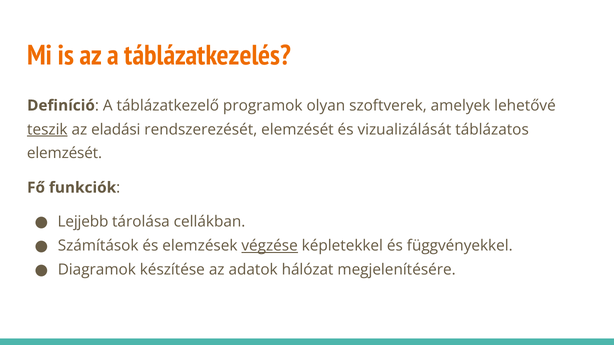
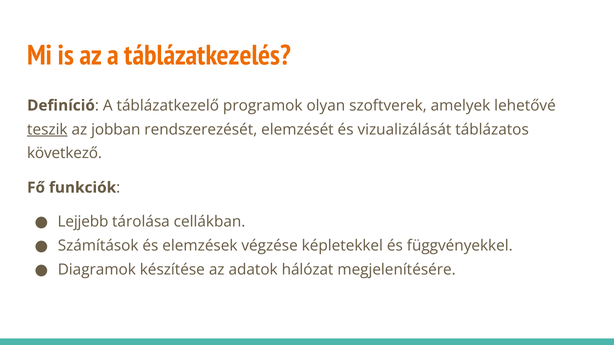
eladási: eladási -> jobban (116, 130)
elemzését: elemzését -> következő (64, 154)
végzése underline: present -> none (270, 246)
